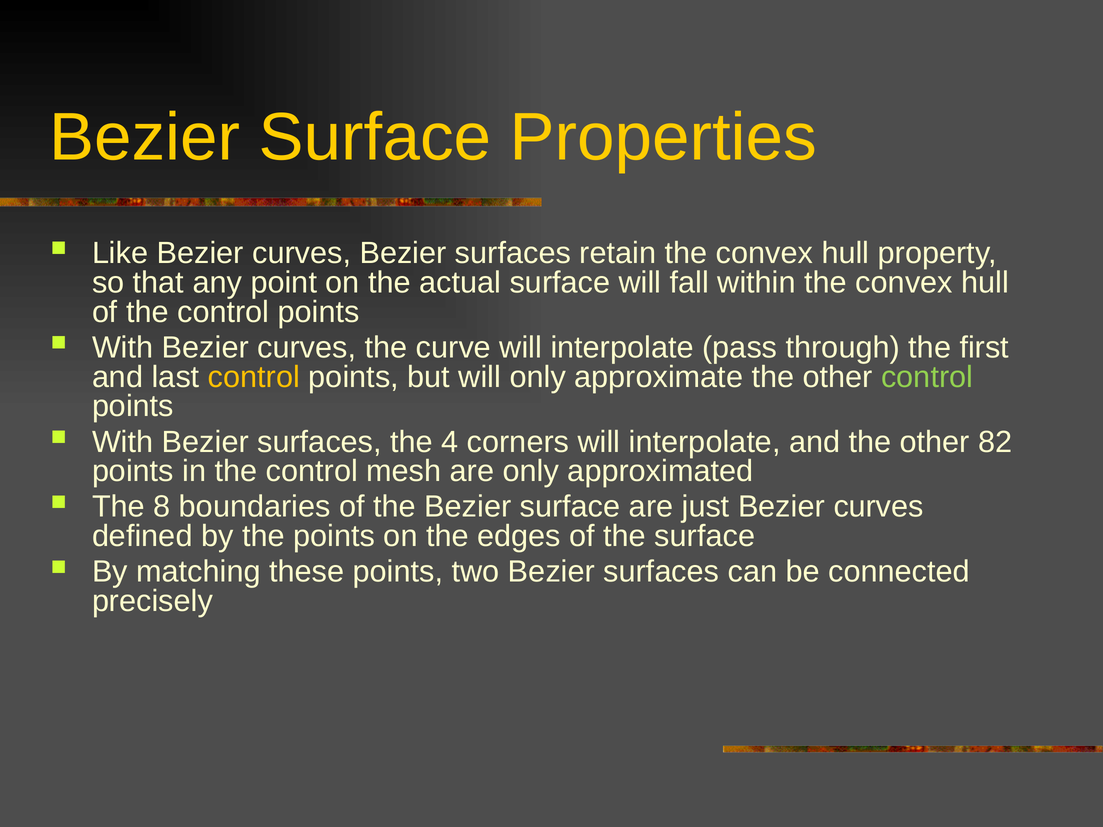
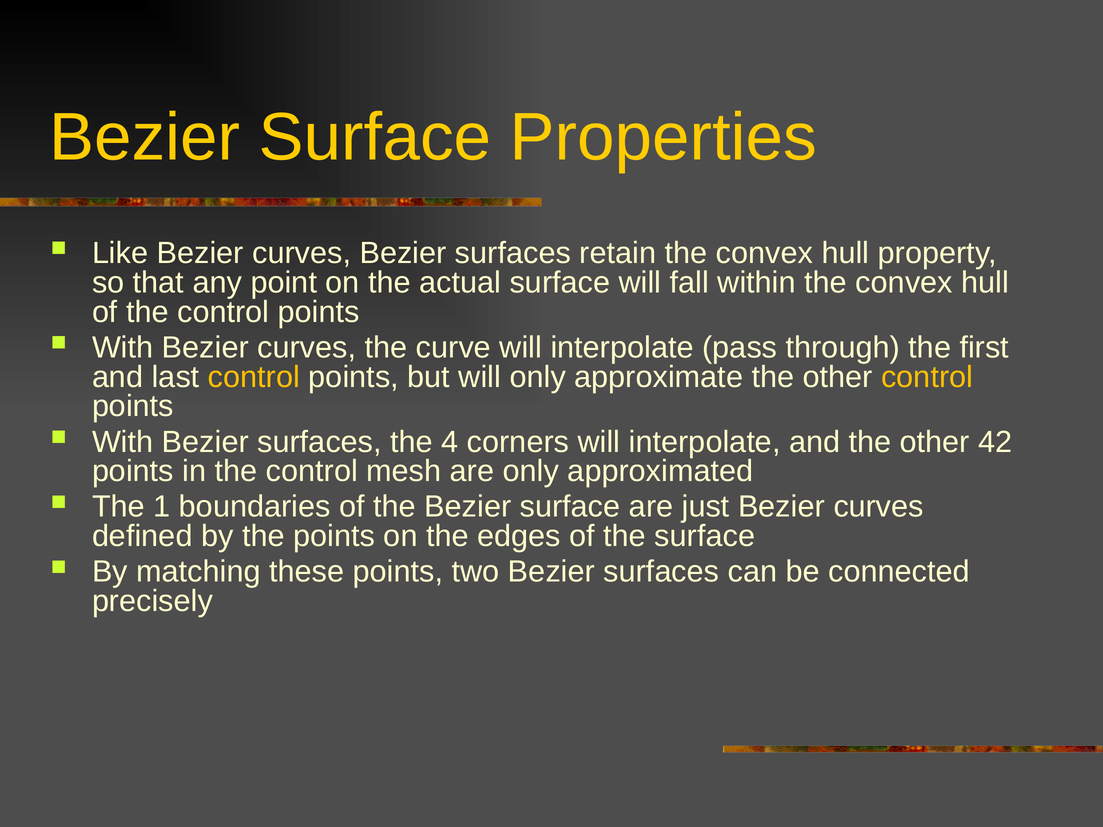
control colour: light green -> yellow (927, 377)
82: 82 -> 42 (995, 442)
8: 8 -> 1 (162, 507)
